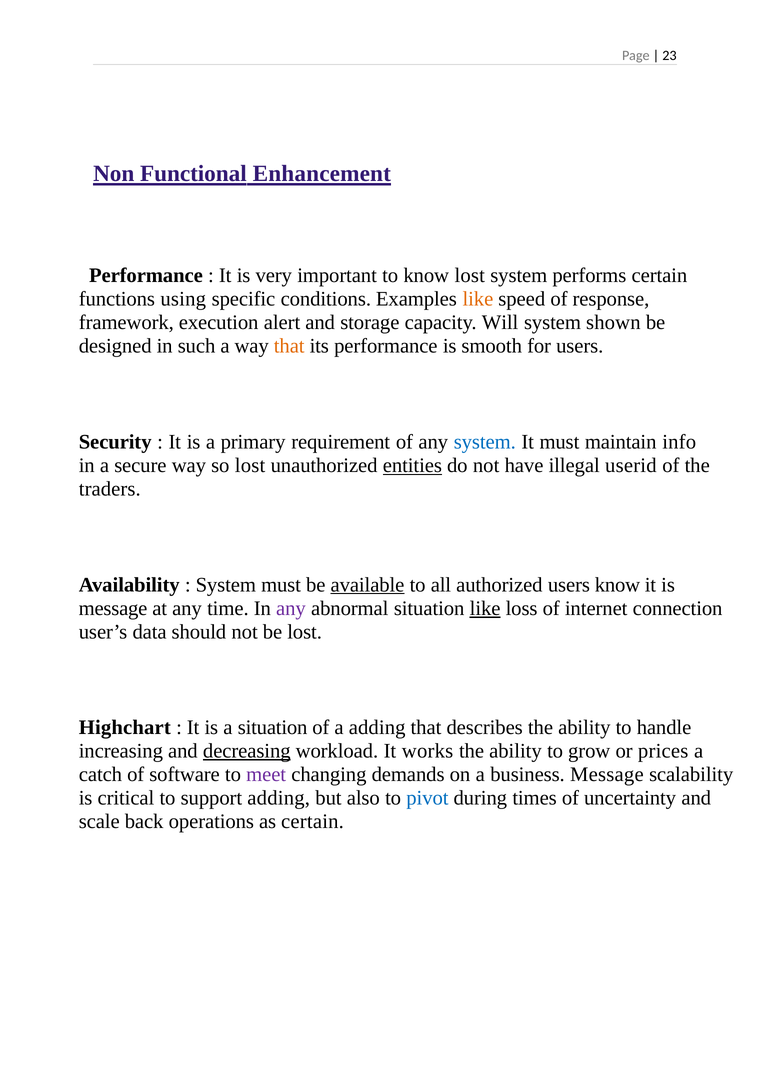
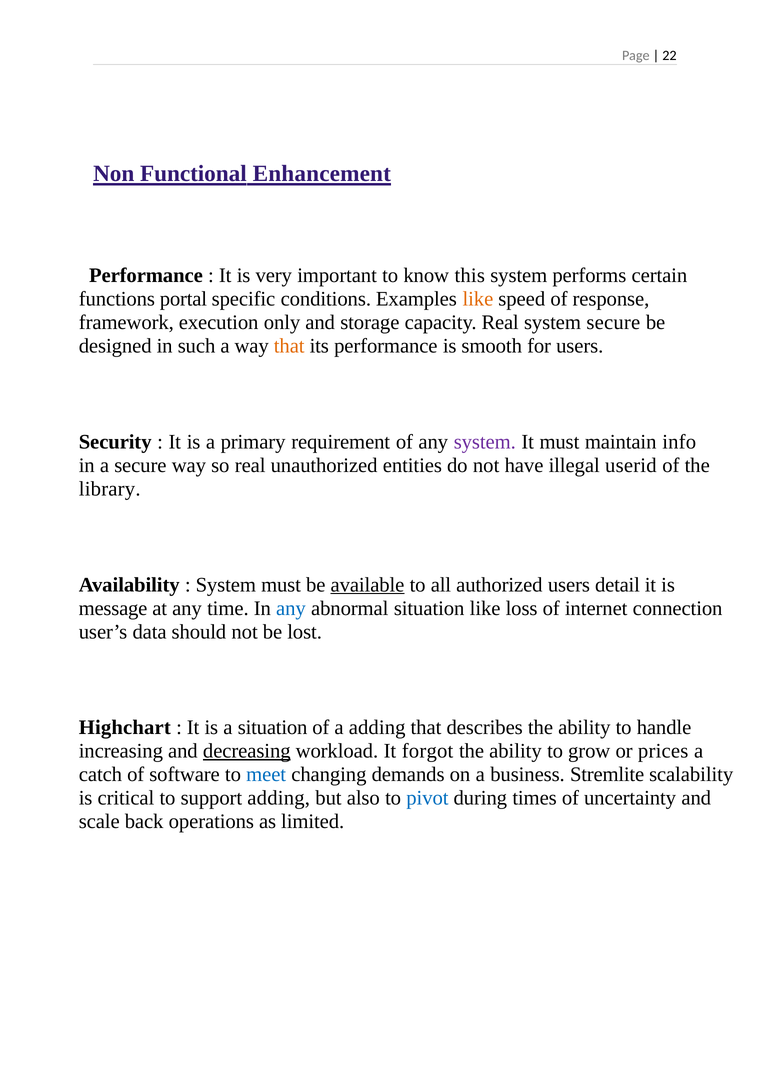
23: 23 -> 22 (670, 56)
know lost: lost -> this (470, 276)
using: using -> portal (183, 299)
alert: alert -> only (282, 323)
capacity Will: Will -> Real (500, 323)
system shown: shown -> secure (613, 323)
system colour: blue -> purple (485, 442)
so lost: lost -> real (250, 466)
entities underline: present -> none (412, 466)
traders: traders -> library (110, 489)
users know: know -> detail (617, 585)
any colour: purple -> blue (291, 609)
like underline: present -> none (485, 609)
works: works -> forgot (428, 752)
meet colour: purple -> blue (266, 775)
business Message: Message -> Stremlite (607, 775)
as certain: certain -> limited (313, 822)
